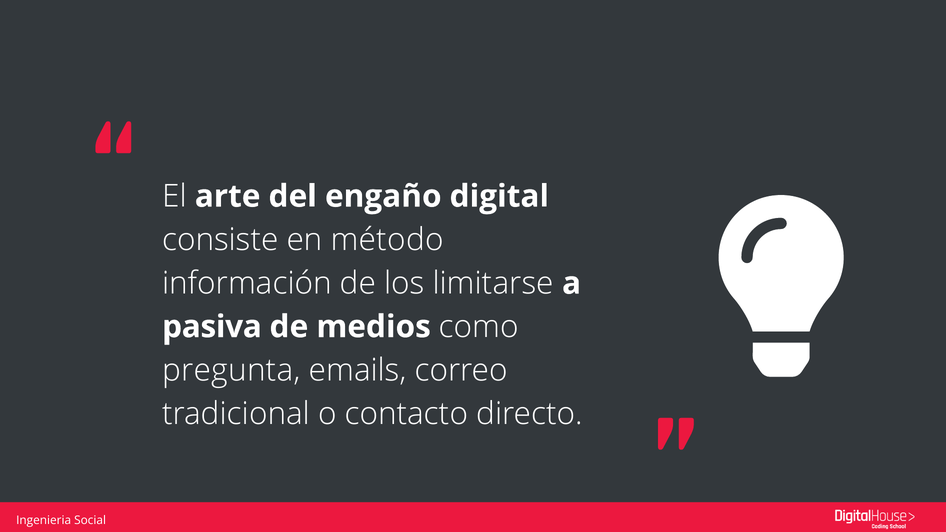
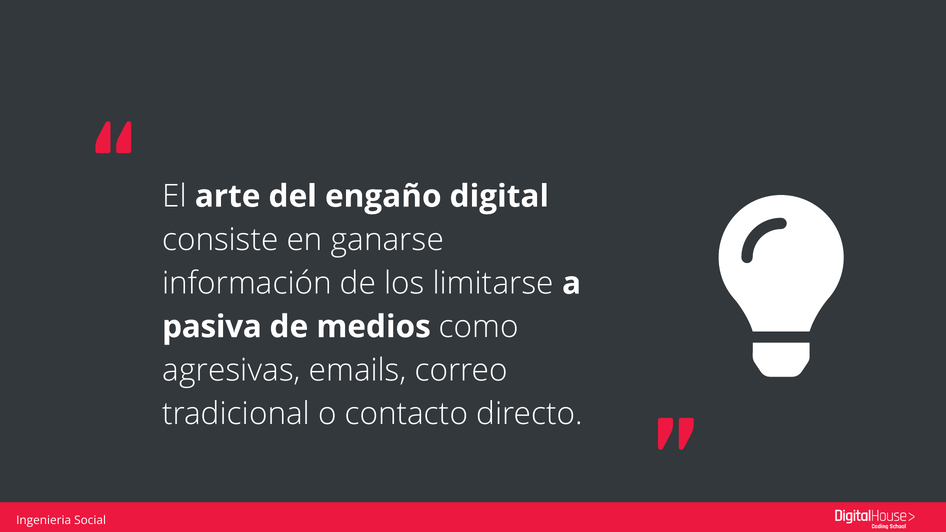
método: método -> ganarse (387, 240)
pregunta: pregunta -> agresivas (231, 370)
